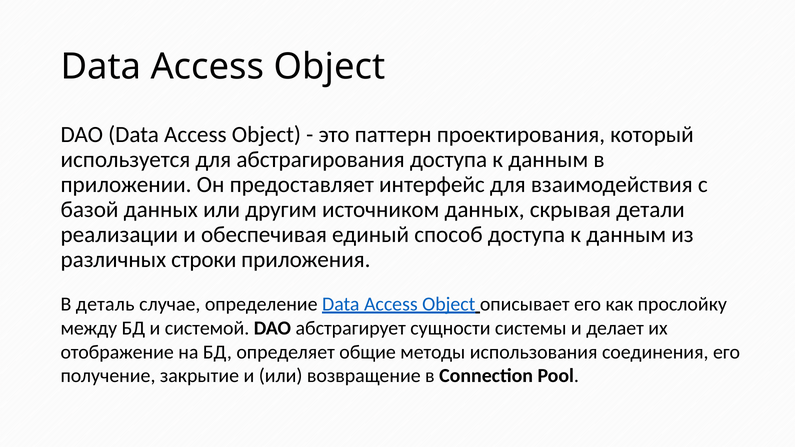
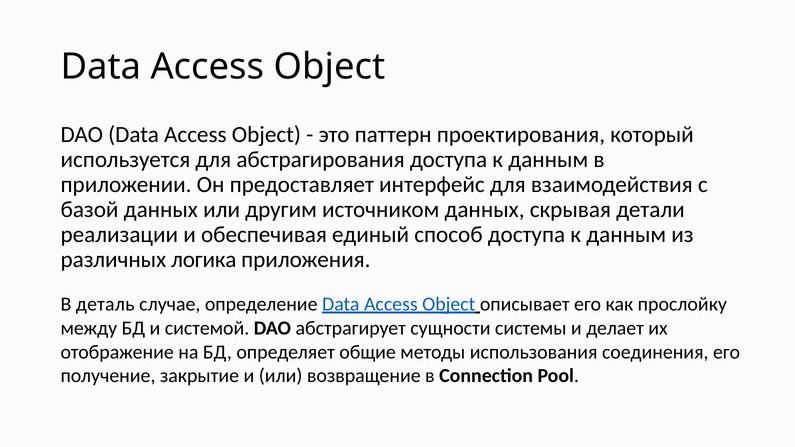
строки: строки -> логика (204, 260)
